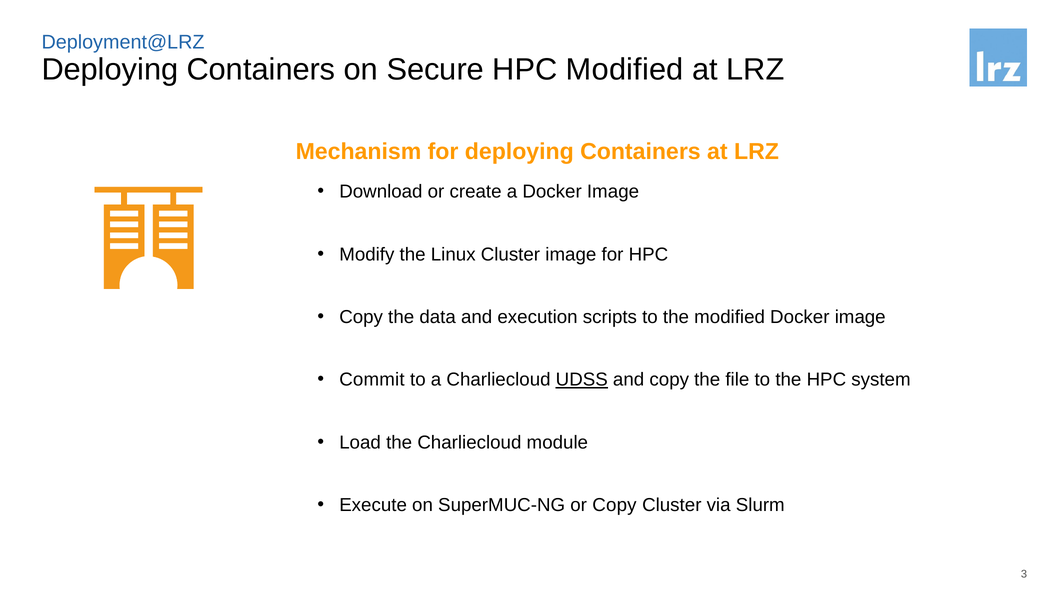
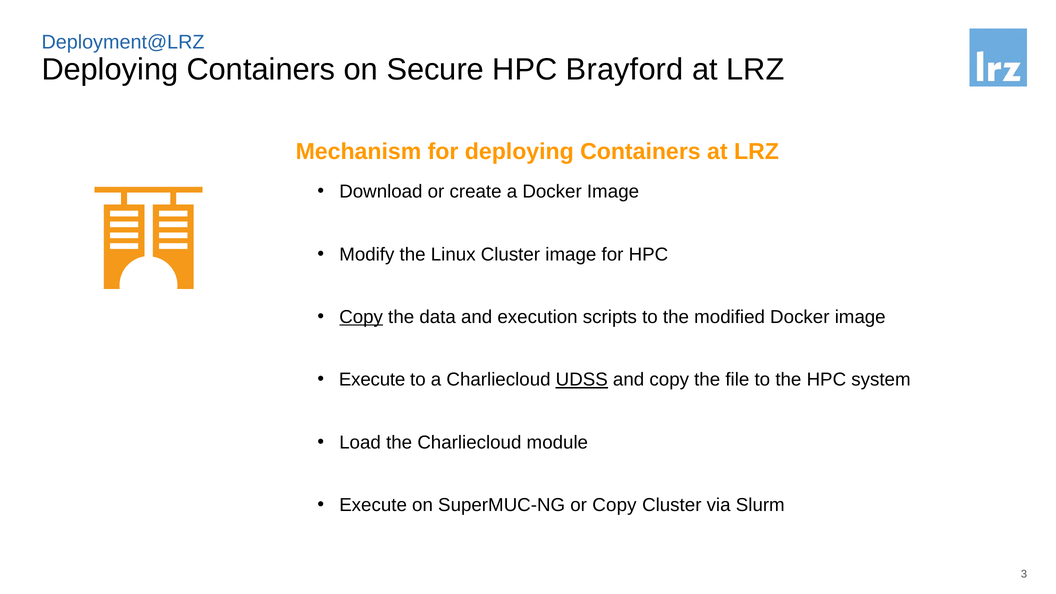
HPC Modified: Modified -> Brayford (625, 70)
Copy underline: none -> present (361, 317)
Commit: Commit -> Execute (372, 380)
